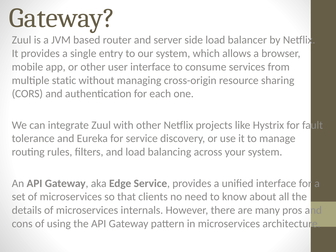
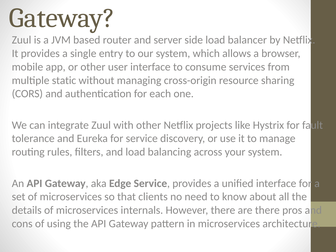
are many: many -> there (267, 210)
